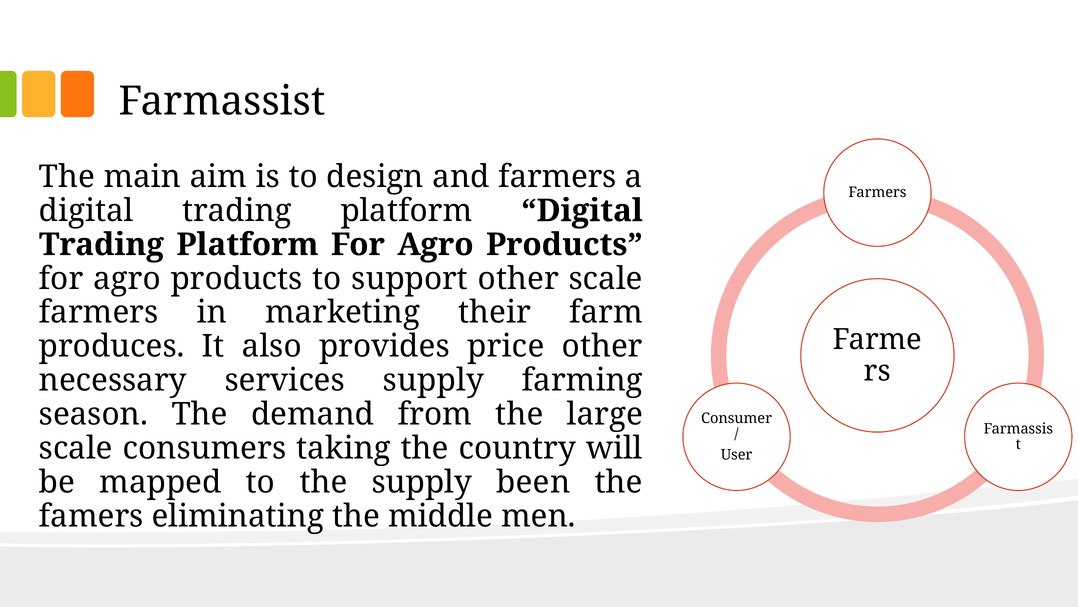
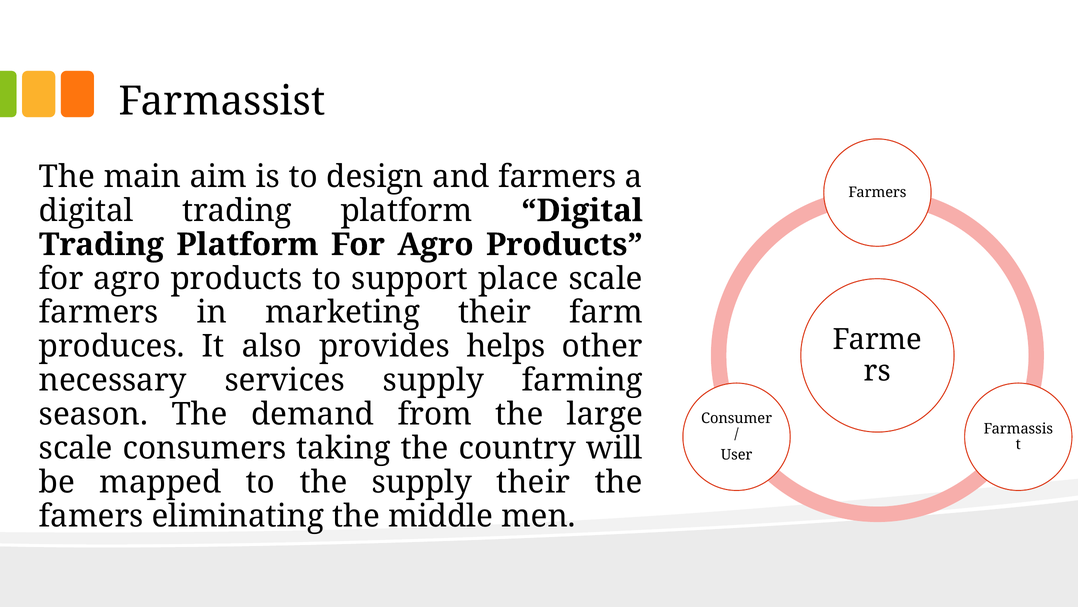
support other: other -> place (518, 278)
price: price -> helps (506, 346)
supply been: been -> their (533, 482)
